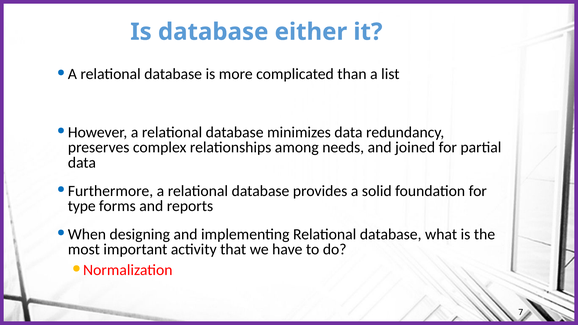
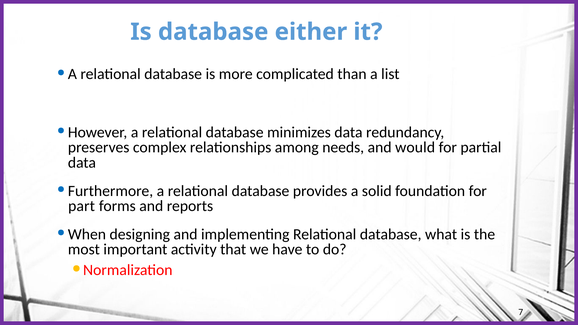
joined: joined -> would (415, 148)
type: type -> part (82, 206)
